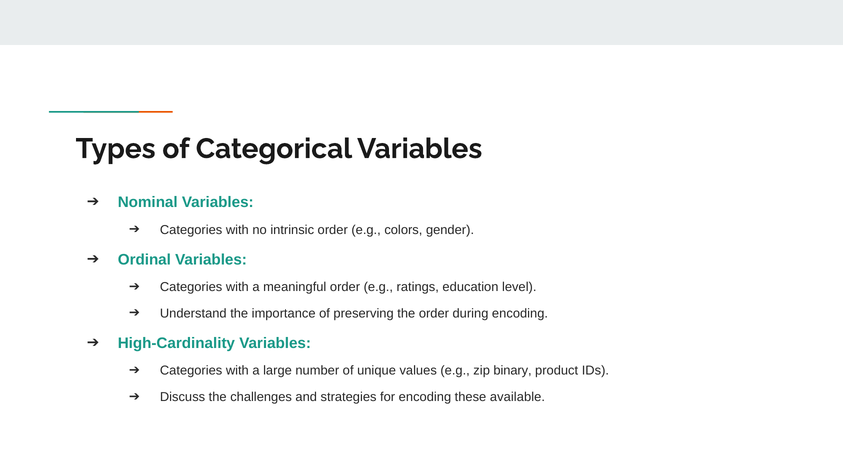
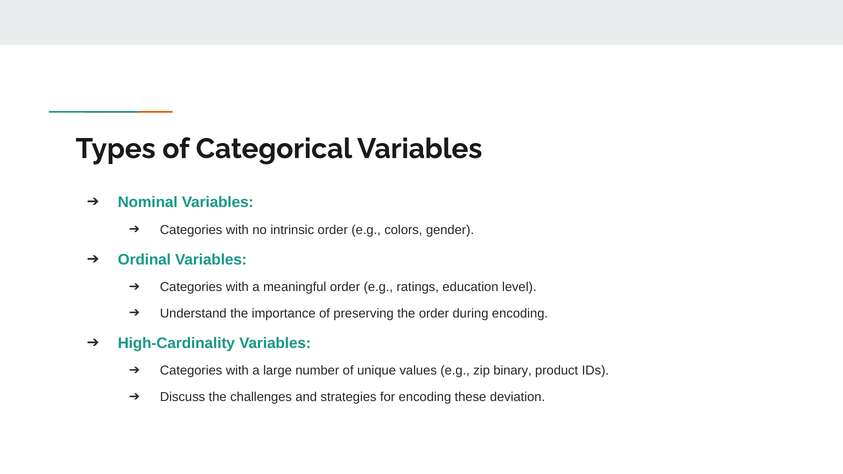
available: available -> deviation (517, 397)
